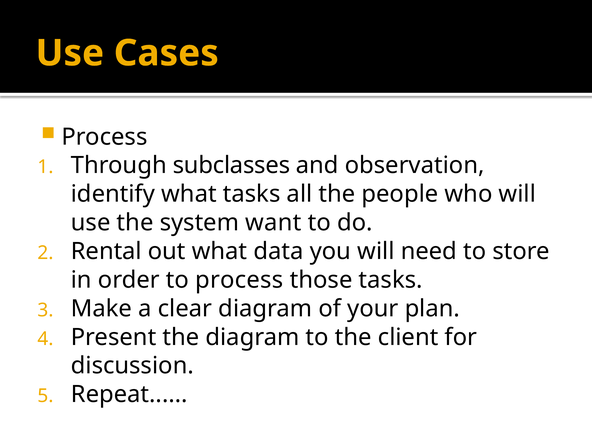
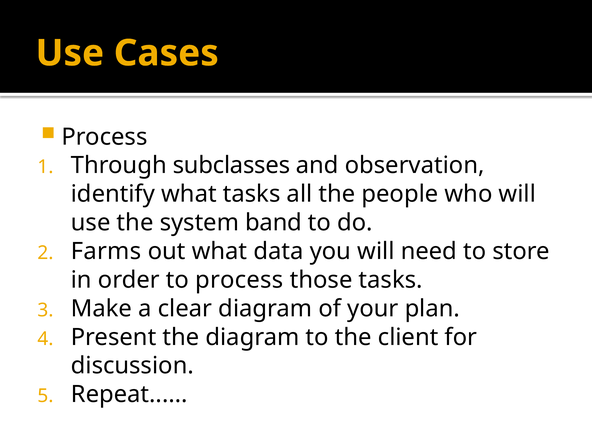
want: want -> band (274, 223)
Rental: Rental -> Farms (106, 251)
